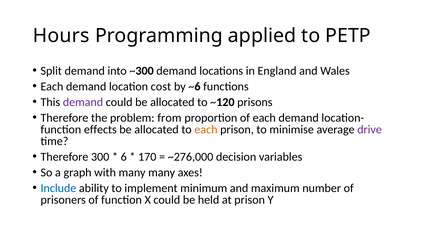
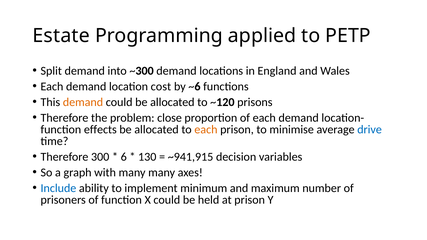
Hours: Hours -> Estate (61, 36)
demand colour: purple -> orange (83, 102)
from: from -> close (170, 118)
drive colour: purple -> blue (370, 130)
170: 170 -> 130 (147, 157)
~276,000: ~276,000 -> ~941,915 (191, 157)
